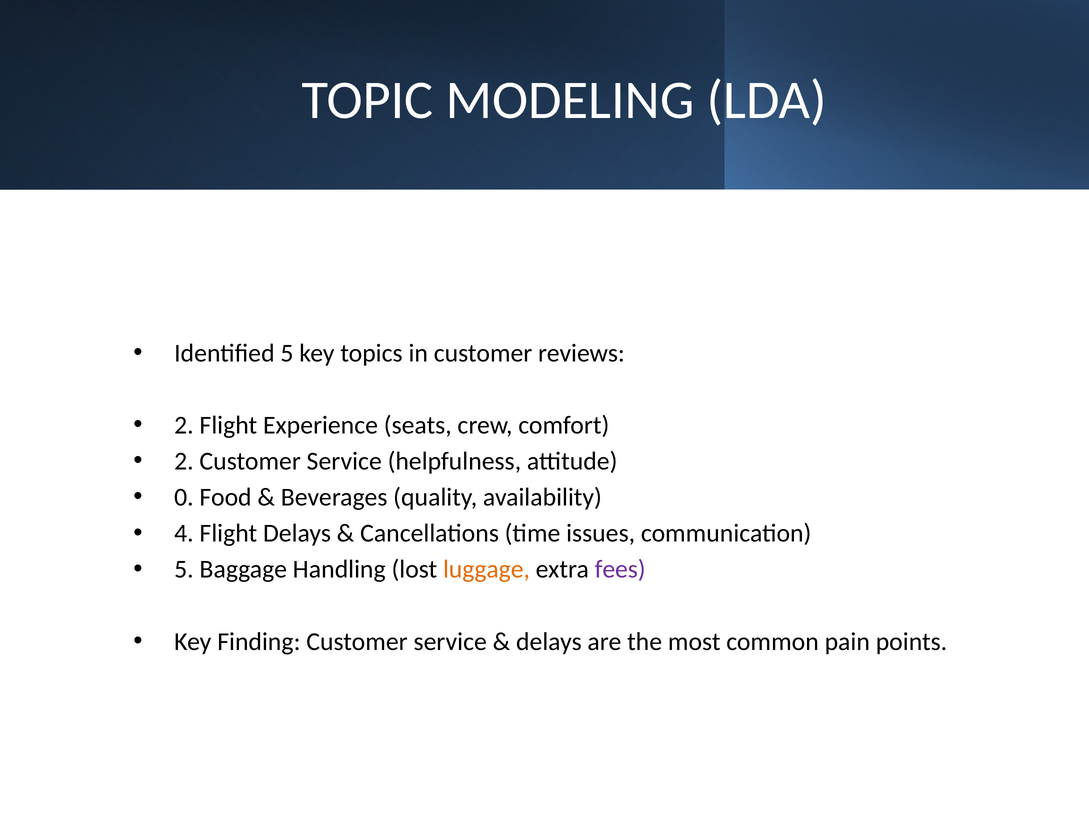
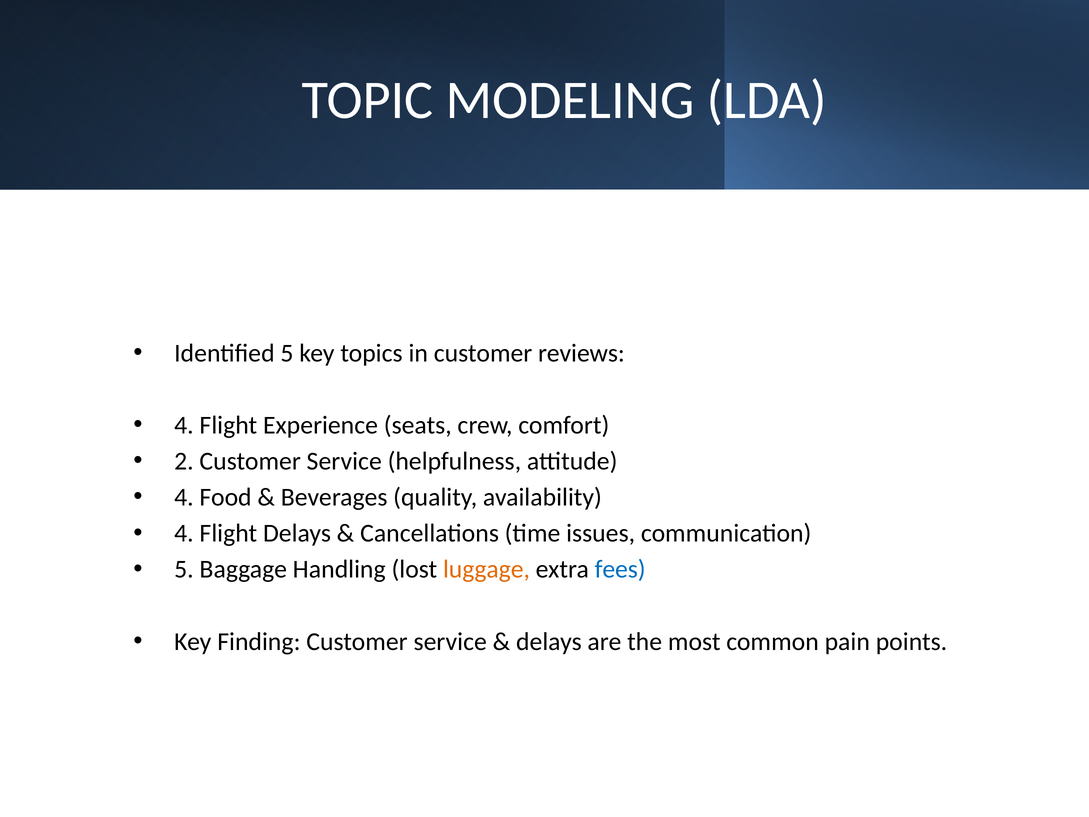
2: 2 -> 4 (184, 425)
0: 0 -> 4 (184, 497)
fees colour: purple -> blue (620, 569)
